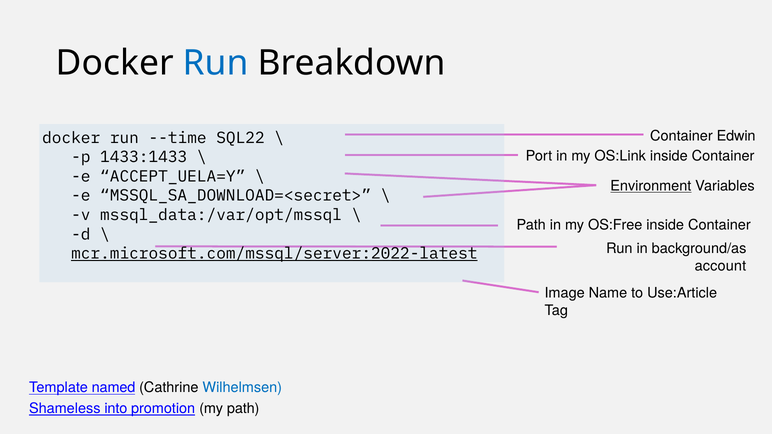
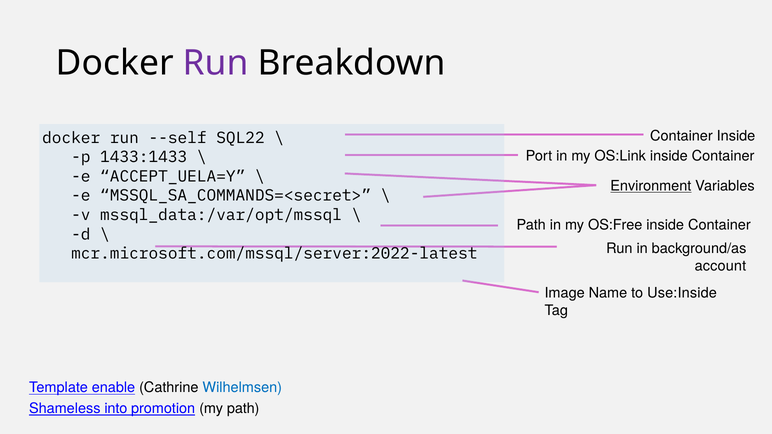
Run colour: blue -> purple (216, 63)
Container Edwin: Edwin -> Inside (736, 136)
--time: --time -> --self (178, 138)
MSSQL_SA_DOWNLOAD=<secret>: MSSQL_SA_DOWNLOAD=<secret> -> MSSQL_SA_COMMANDS=<secret> (236, 196)
mcr.microsoft.com/mssql/server:2022-latest underline: present -> none (274, 254)
Use:Article: Use:Article -> Use:Inside (682, 293)
named: named -> enable (113, 388)
